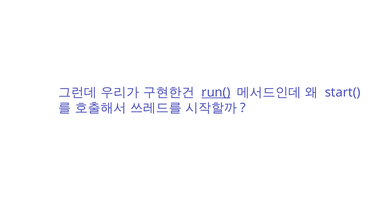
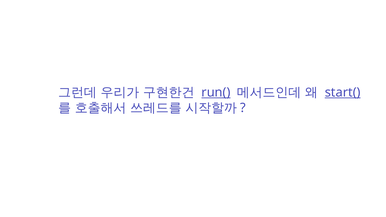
start( underline: none -> present (343, 92)
